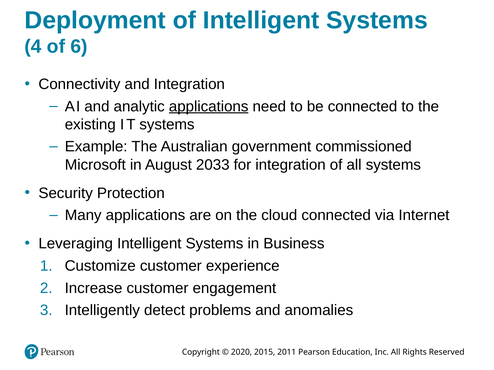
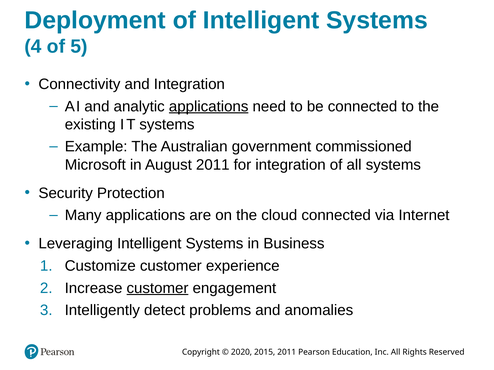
6: 6 -> 5 (79, 46)
August 2033: 2033 -> 2011 (213, 165)
customer underline: none -> present (157, 288)
